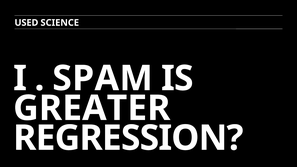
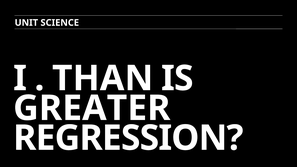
USED: USED -> UNIT (26, 23)
SPAM: SPAM -> THAN (103, 78)
